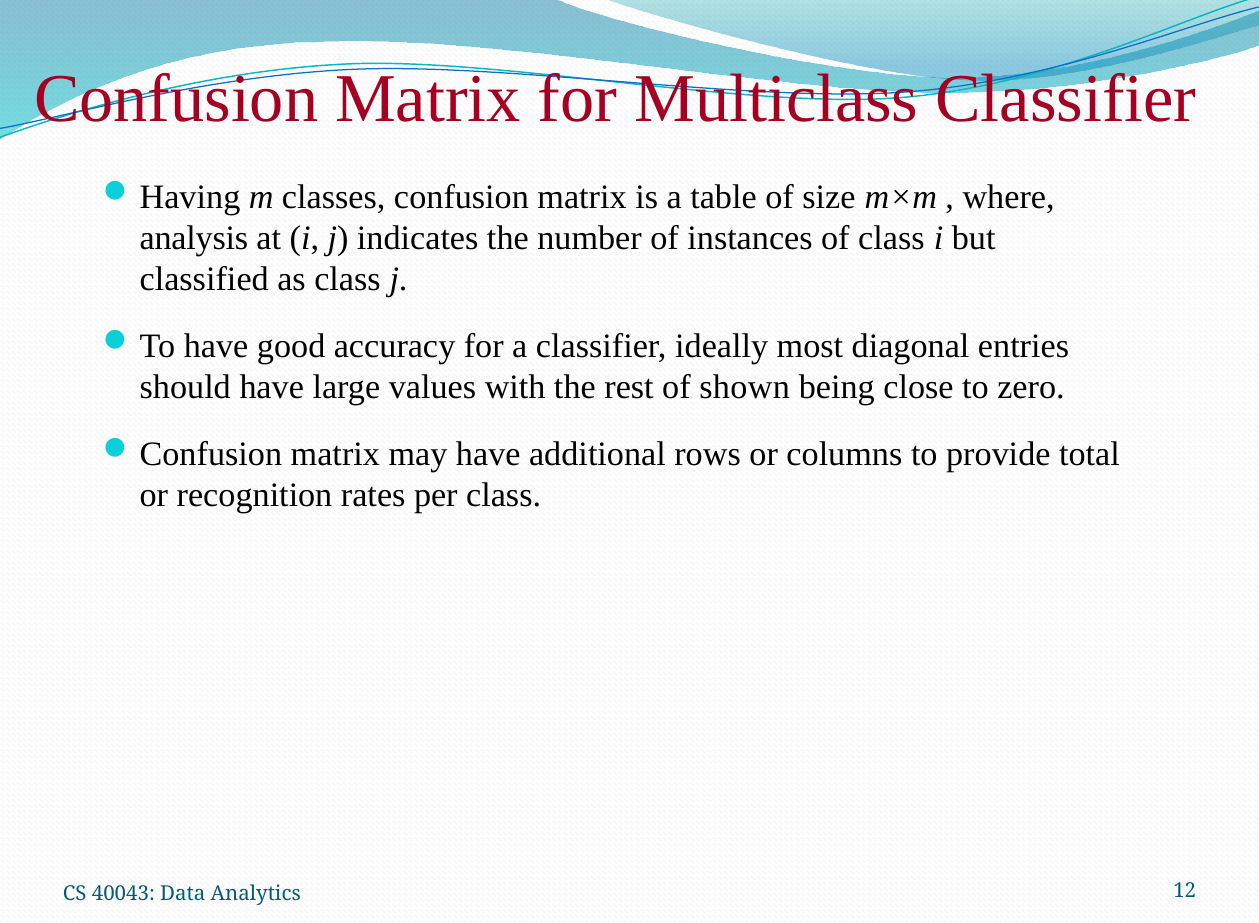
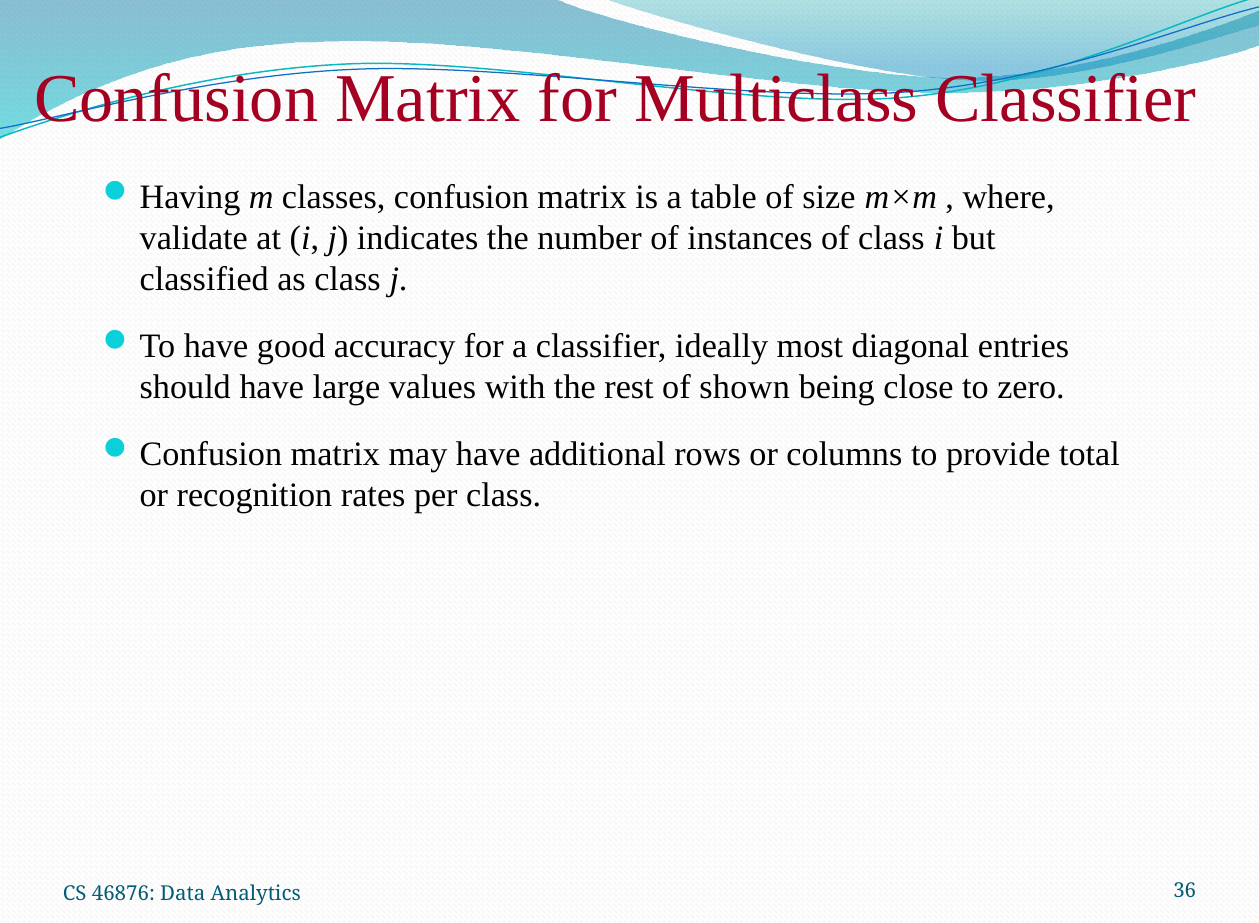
analysis: analysis -> validate (194, 238)
40043: 40043 -> 46876 (123, 893)
12: 12 -> 36 (1185, 890)
